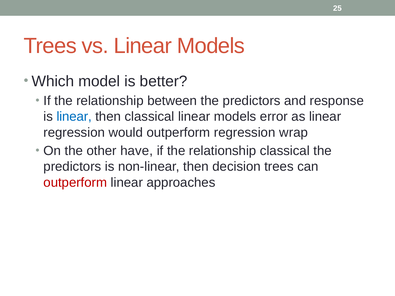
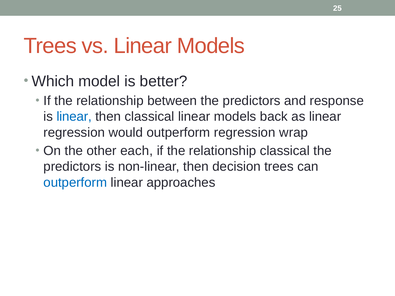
error: error -> back (274, 117)
have: have -> each (137, 151)
outperform colour: red -> blue (75, 183)
